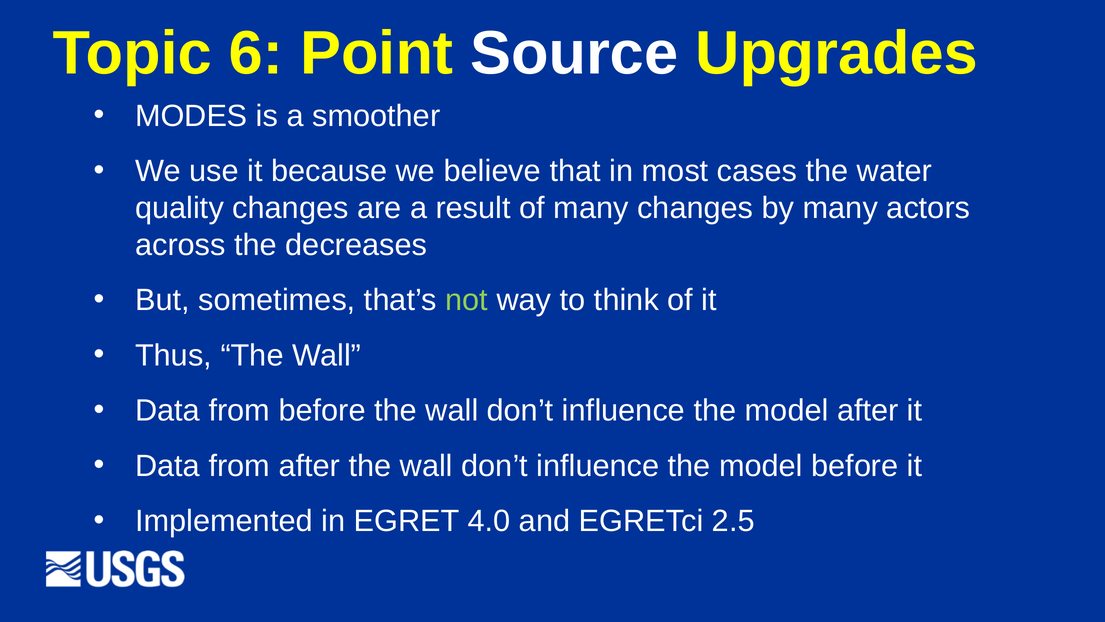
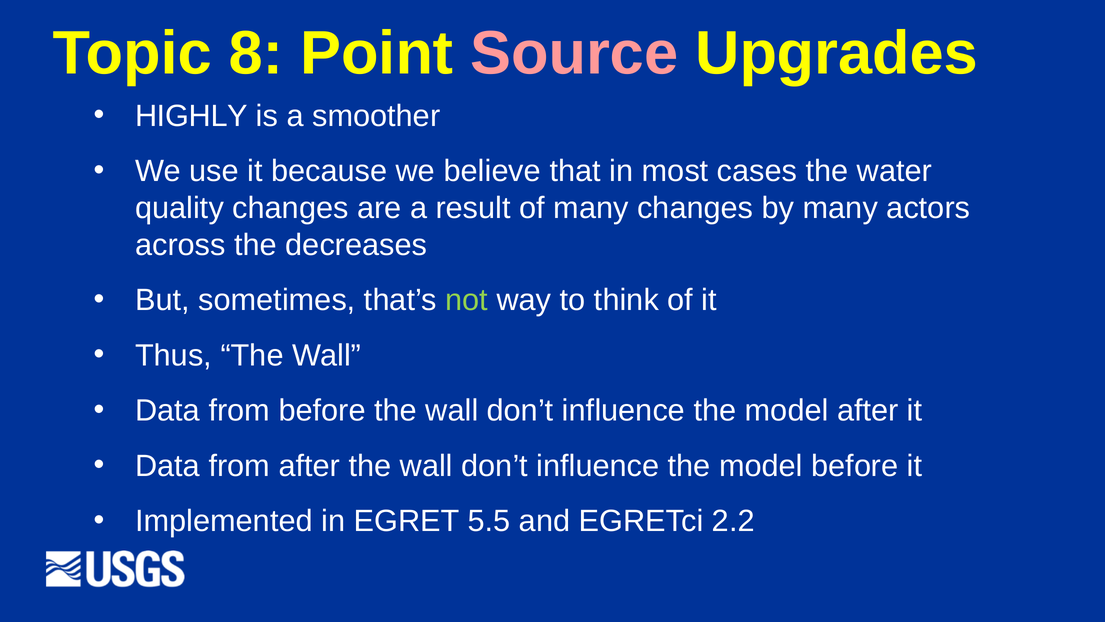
6: 6 -> 8 (256, 53)
Source colour: white -> pink (574, 53)
MODES: MODES -> HIGHLY (191, 116)
4.0: 4.0 -> 5.5 (489, 521)
2.5: 2.5 -> 2.2 (733, 521)
